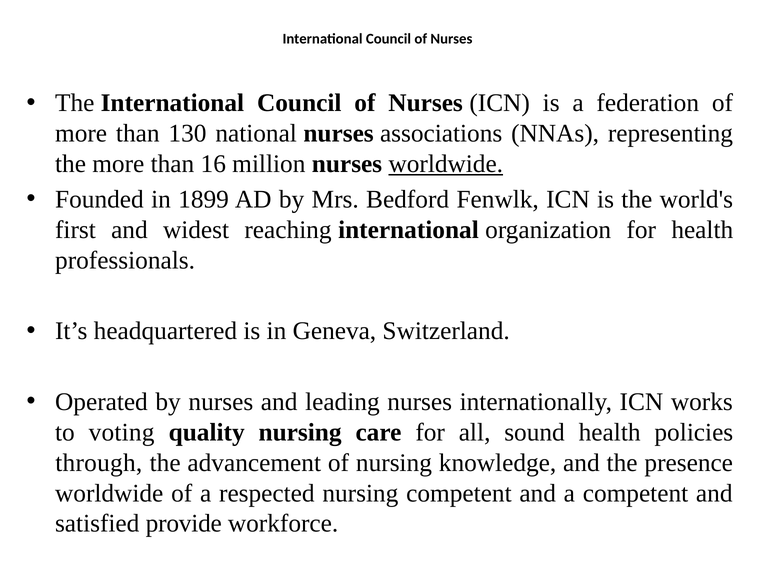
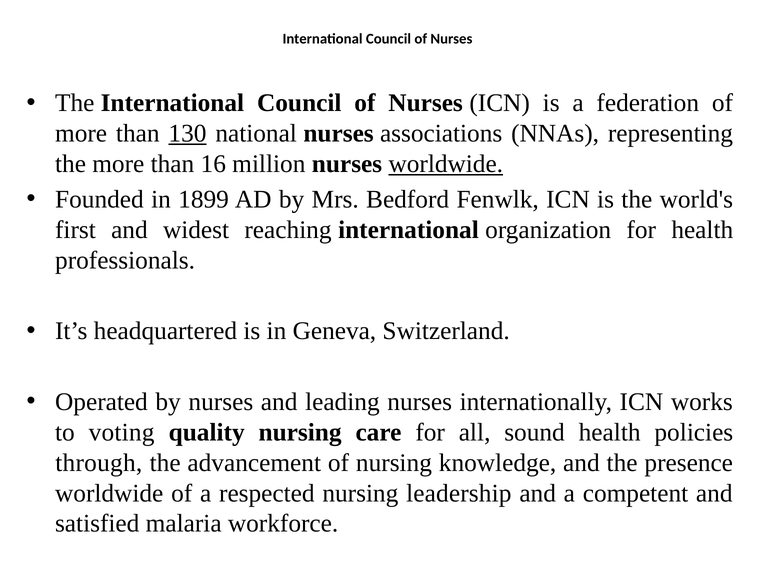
130 underline: none -> present (188, 134)
nursing competent: competent -> leadership (459, 493)
provide: provide -> malaria (184, 524)
